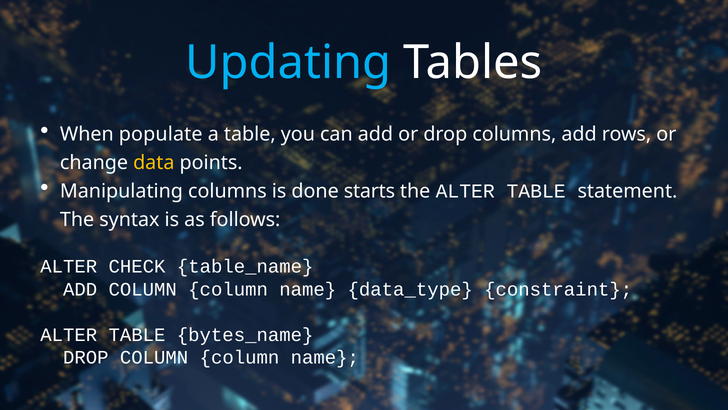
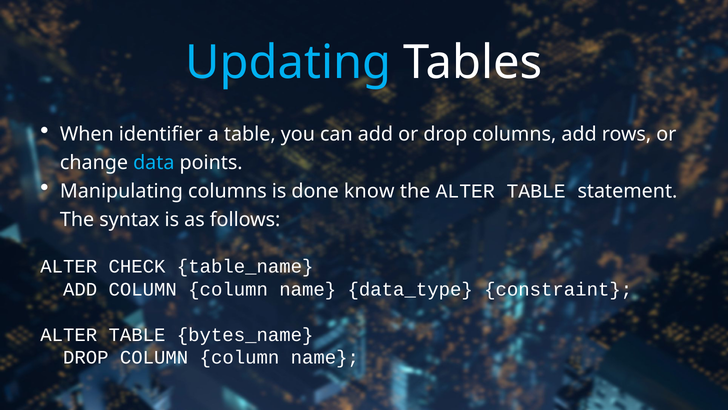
populate: populate -> identifier (161, 134)
data colour: yellow -> light blue (154, 163)
starts: starts -> know (369, 191)
